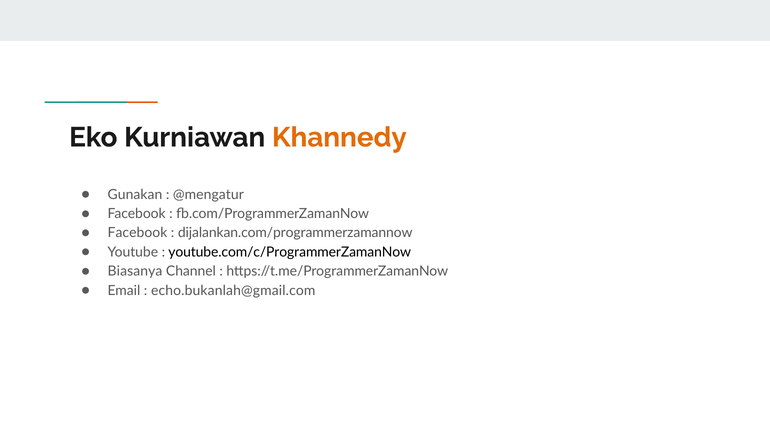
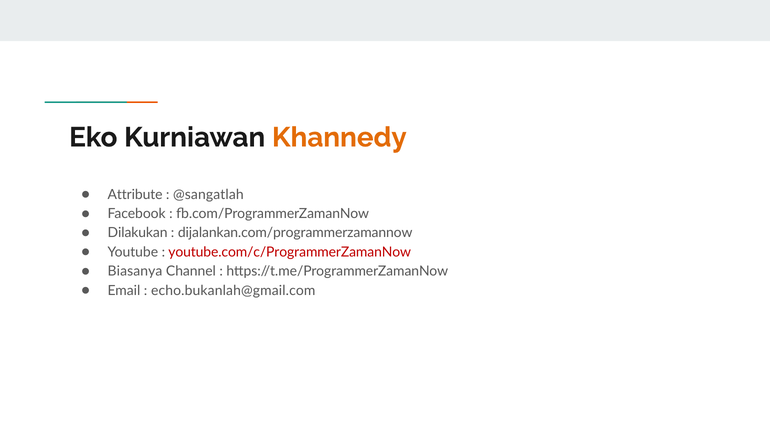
Gunakan: Gunakan -> Attribute (135, 195)
@mengatur: @mengatur -> @sangatlah (208, 195)
Facebook: Facebook -> Dilakukan (138, 233)
youtube.com/c/ProgrammerZamanNow colour: black -> red (290, 252)
